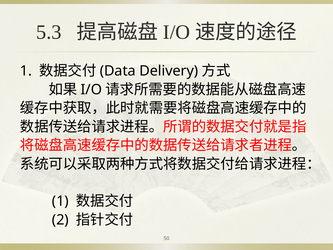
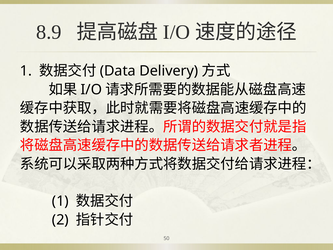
5.3: 5.3 -> 8.9 (49, 32)
